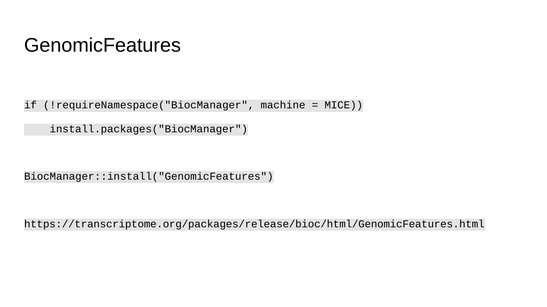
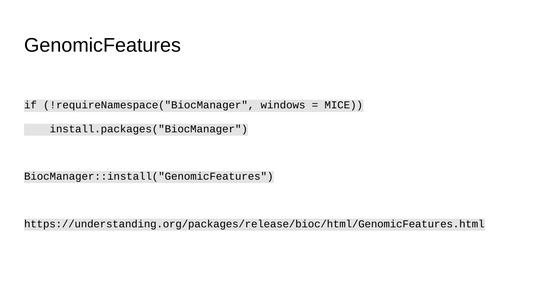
machine: machine -> windows (283, 105)
https://transcriptome.org/packages/release/bioc/html/GenomicFeatures.html: https://transcriptome.org/packages/release/bioc/html/GenomicFeatures.html -> https://understanding.org/packages/release/bioc/html/GenomicFeatures.html (254, 224)
